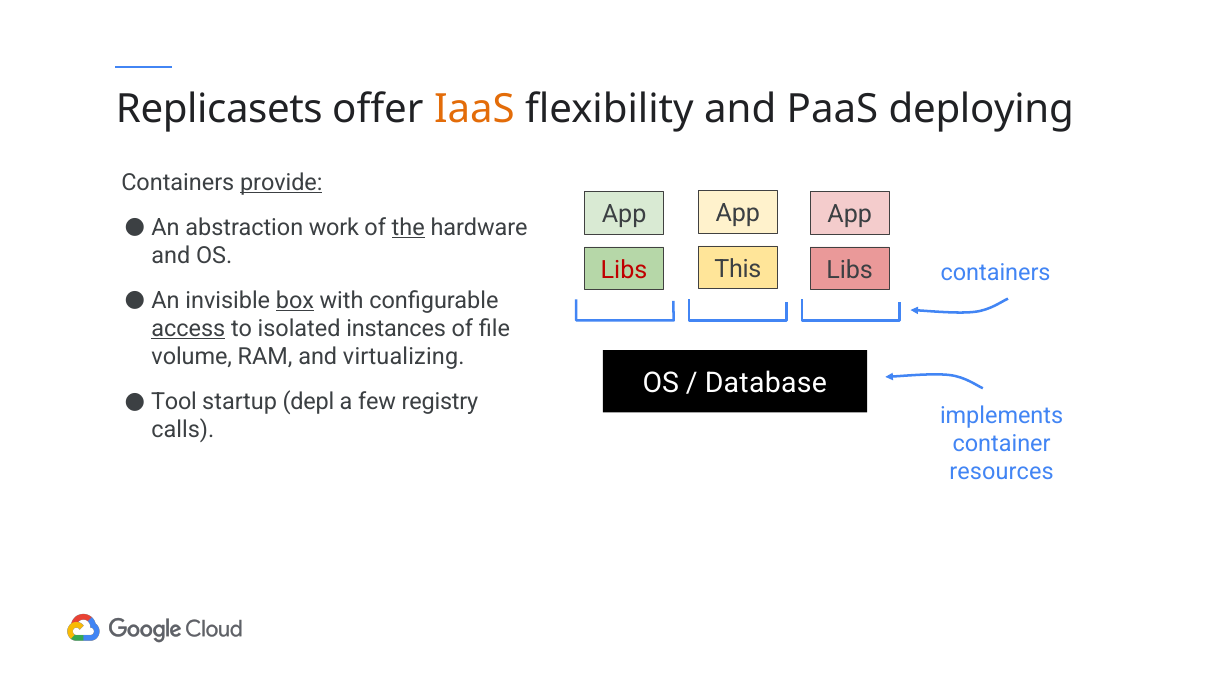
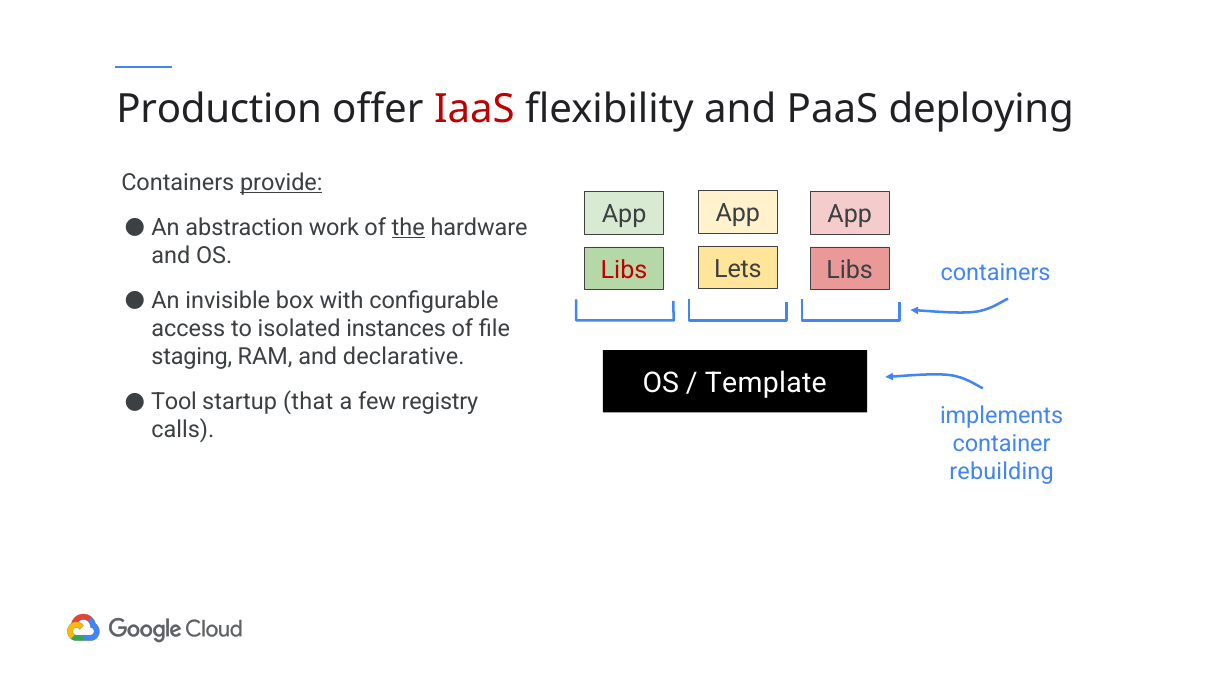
Replicasets: Replicasets -> Production (219, 109)
IaaS colour: orange -> red (474, 109)
This: This -> Lets (738, 269)
box underline: present -> none (295, 300)
access underline: present -> none (188, 329)
volume: volume -> staging (192, 357)
virtualizing: virtualizing -> declarative (404, 357)
Database: Database -> Template (766, 383)
depl: depl -> that (308, 402)
resources: resources -> rebuilding (1002, 472)
